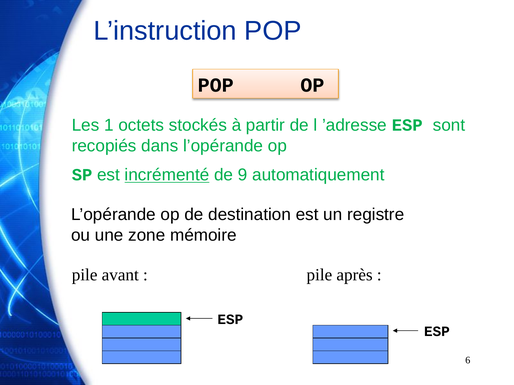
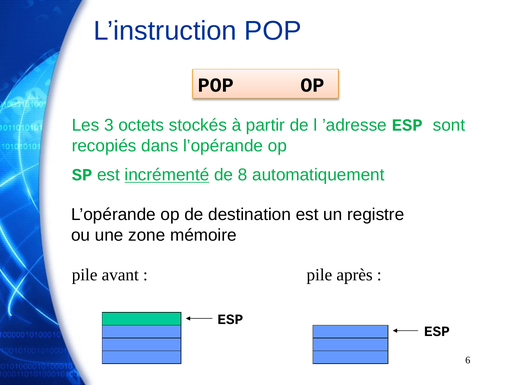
1: 1 -> 3 (109, 125)
9: 9 -> 8 (243, 175)
